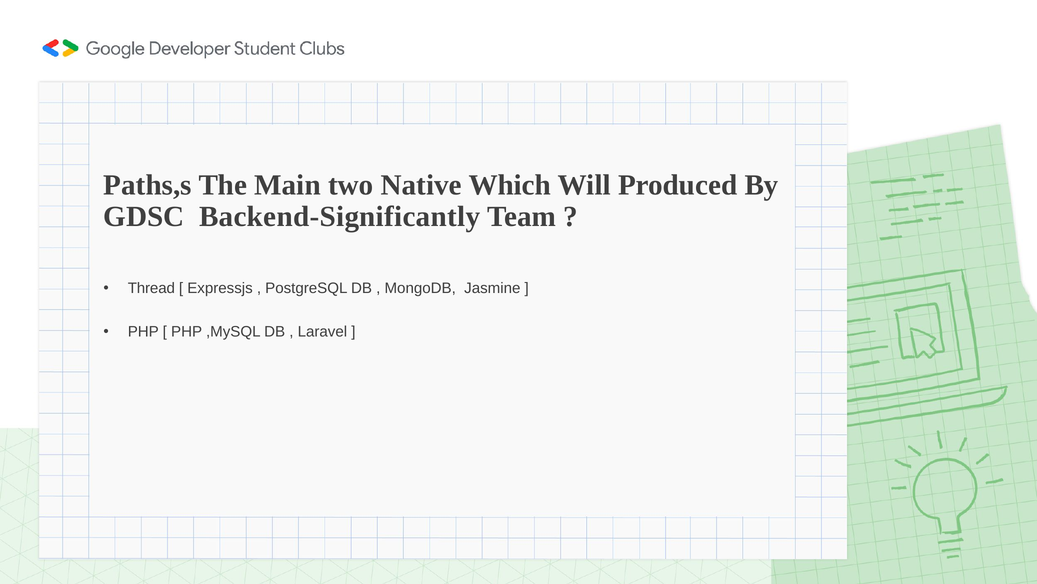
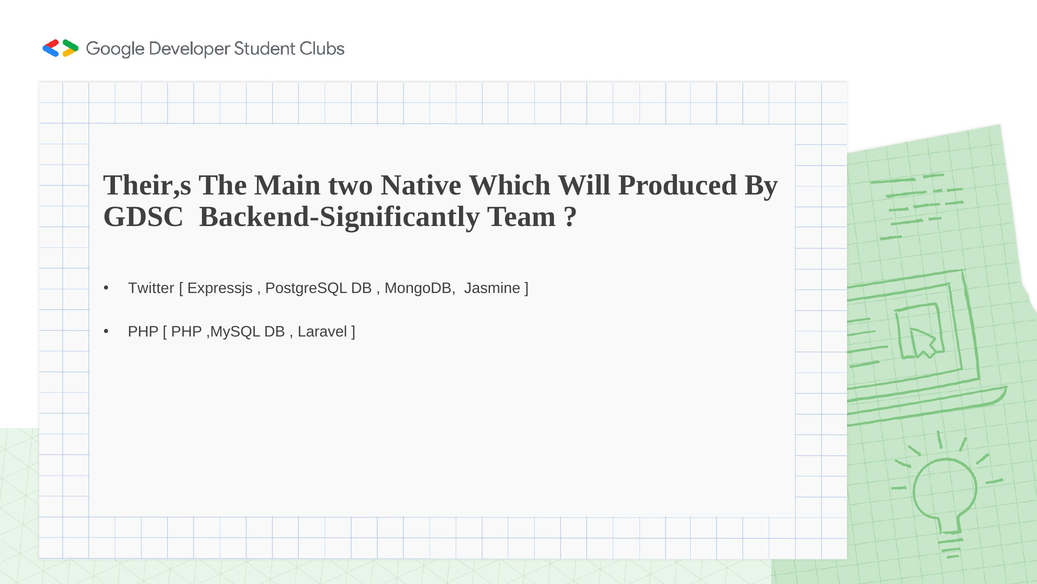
Paths,s: Paths,s -> Their,s (148, 185)
Thread: Thread -> Twitter (151, 288)
